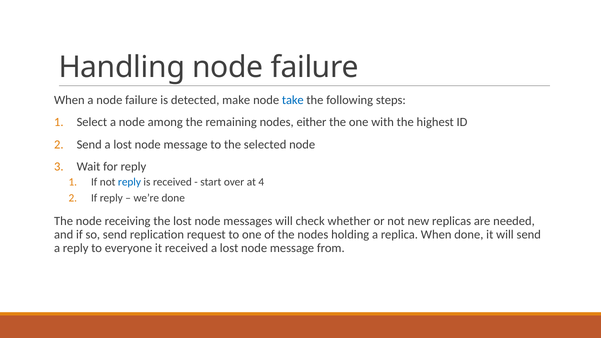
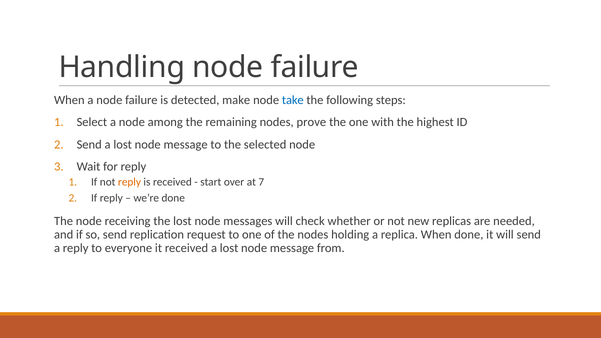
either: either -> prove (311, 122)
reply colour: blue -> orange (129, 182)
4: 4 -> 7 (261, 182)
